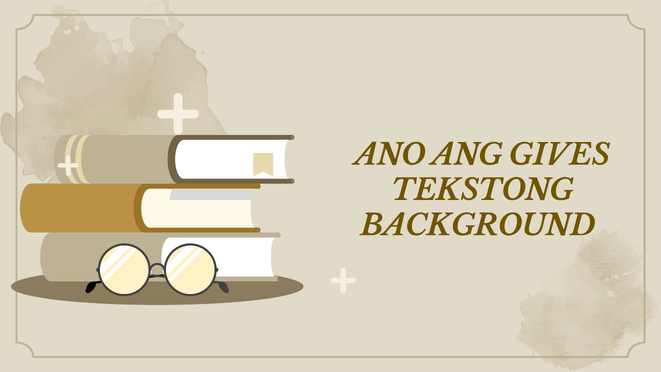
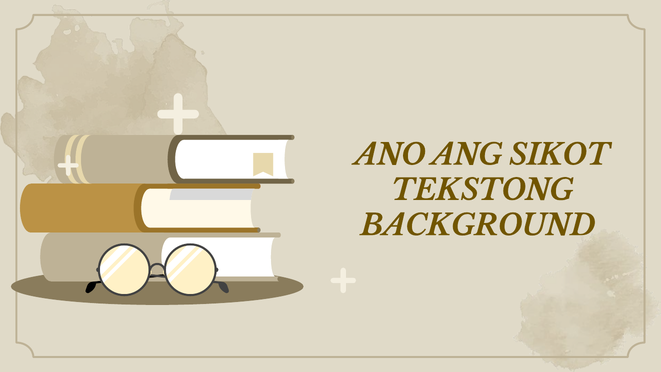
GIVES: GIVES -> SIKOT (560, 155)
